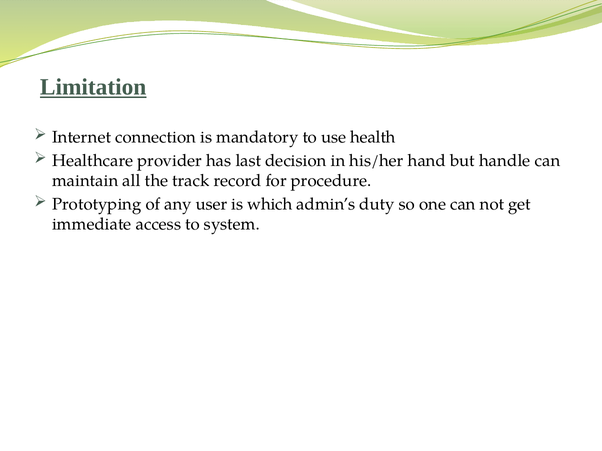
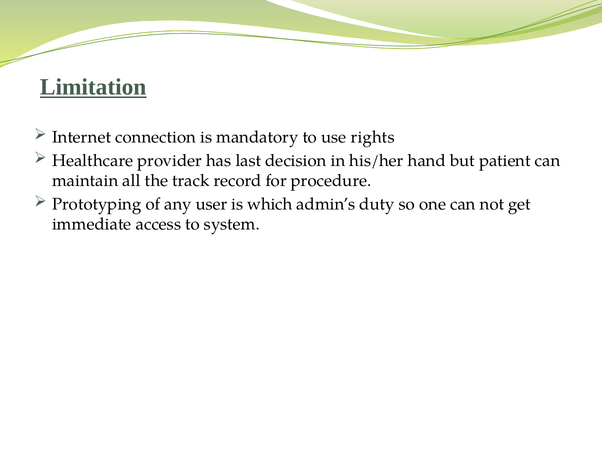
health: health -> rights (373, 137)
handle: handle -> patient (505, 161)
